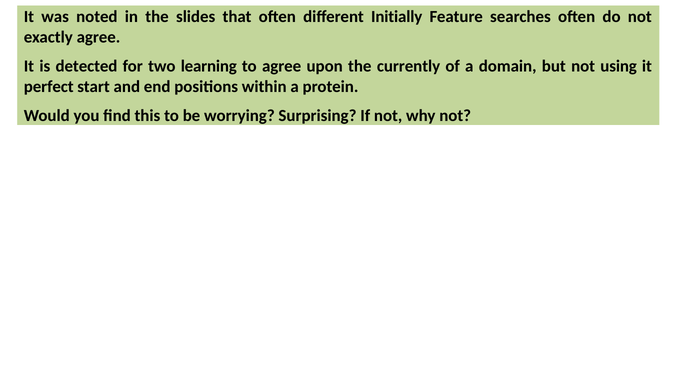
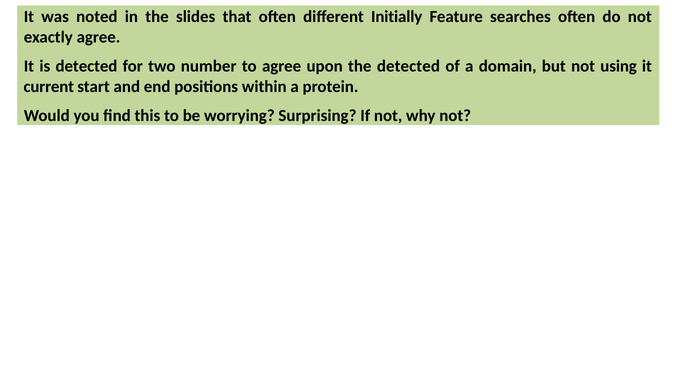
learning: learning -> number (209, 66)
the currently: currently -> detected (408, 66)
perfect: perfect -> current (49, 87)
